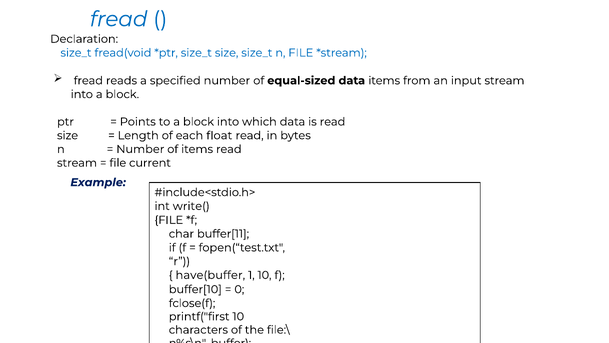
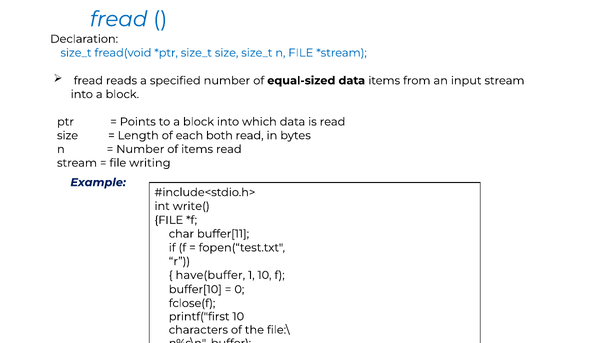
float: float -> both (219, 135)
current: current -> writing (150, 163)
